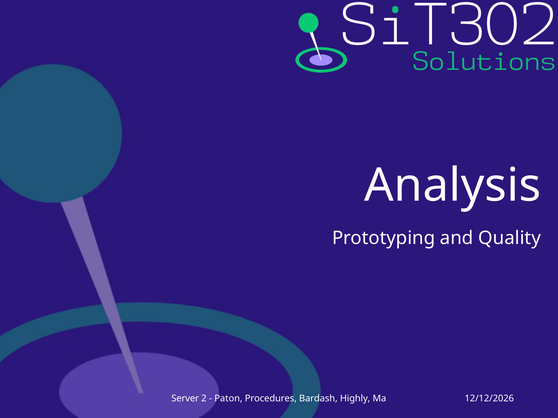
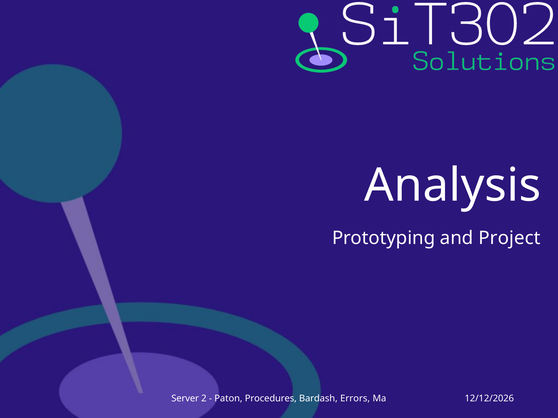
Quality: Quality -> Project (509, 238)
Highly: Highly -> Errors (355, 399)
